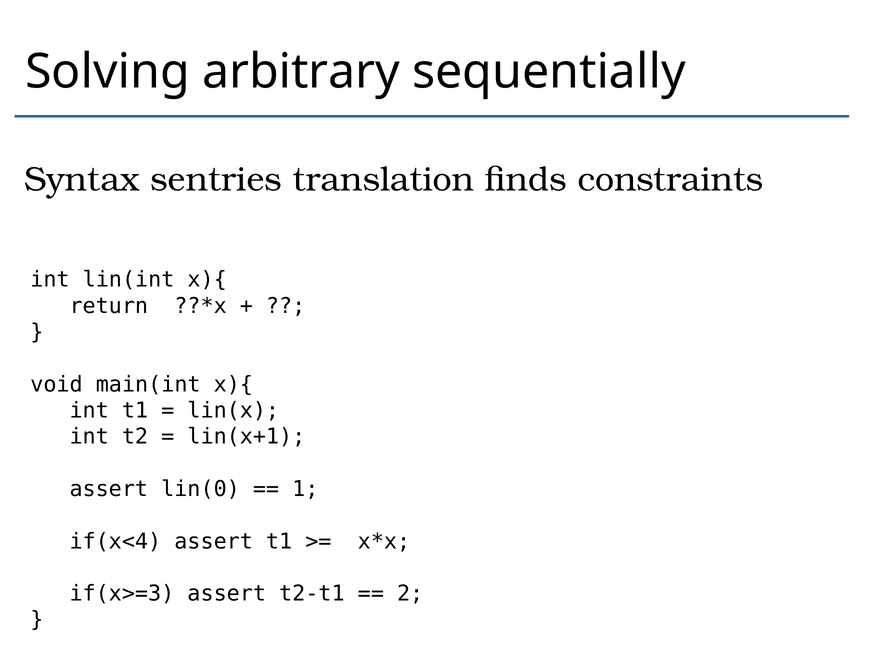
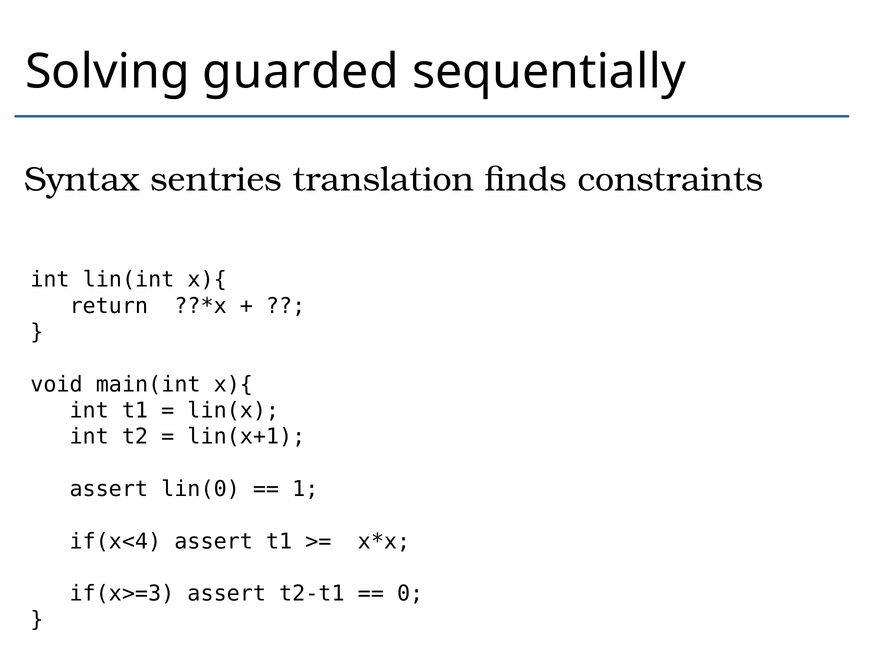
arbitrary: arbitrary -> guarded (301, 71)
2: 2 -> 0 (410, 593)
